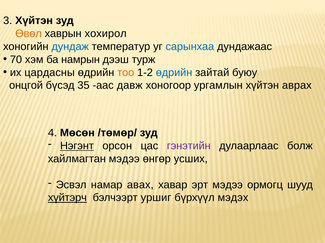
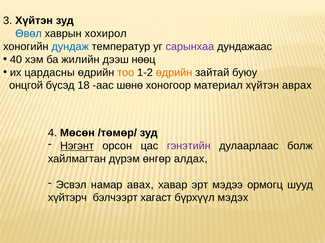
Өвөл colour: orange -> blue (28, 34)
сарынхаа colour: blue -> purple (190, 47)
70: 70 -> 40 (16, 60)
намрын: намрын -> жилийн (80, 60)
турж: турж -> нөөц (144, 60)
өдрийн colour: blue -> orange (174, 73)
35: 35 -> 18 (84, 86)
давж: давж -> шөнө (130, 86)
ургамлын: ургамлын -> материал (218, 86)
хайлмагтан мэдээ: мэдээ -> дүрэм (124, 159)
усших: усших -> алдах (191, 159)
хүйтэрч underline: present -> none (67, 198)
уршиг: уршиг -> хагаст (156, 198)
